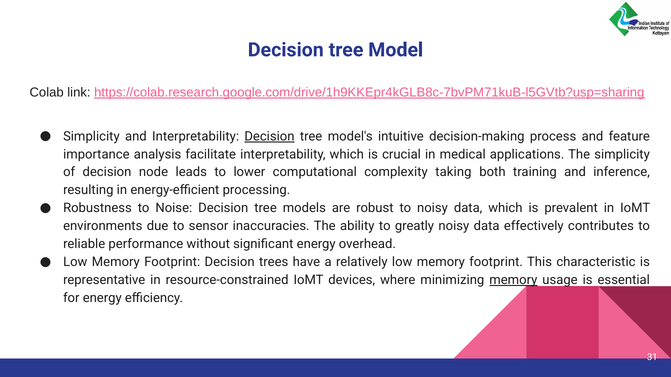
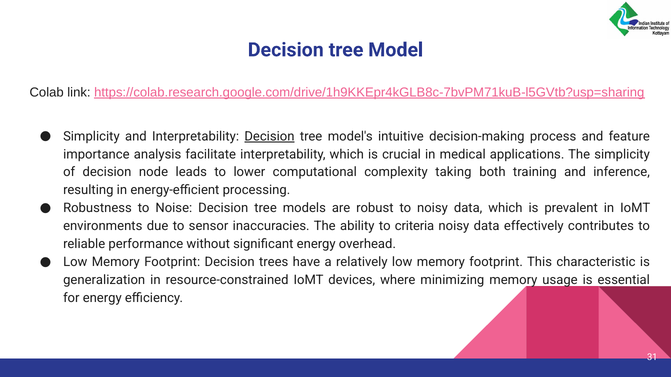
greatly: greatly -> criteria (415, 226)
representative: representative -> generalization (104, 280)
memory underline: present -> none (513, 280)
